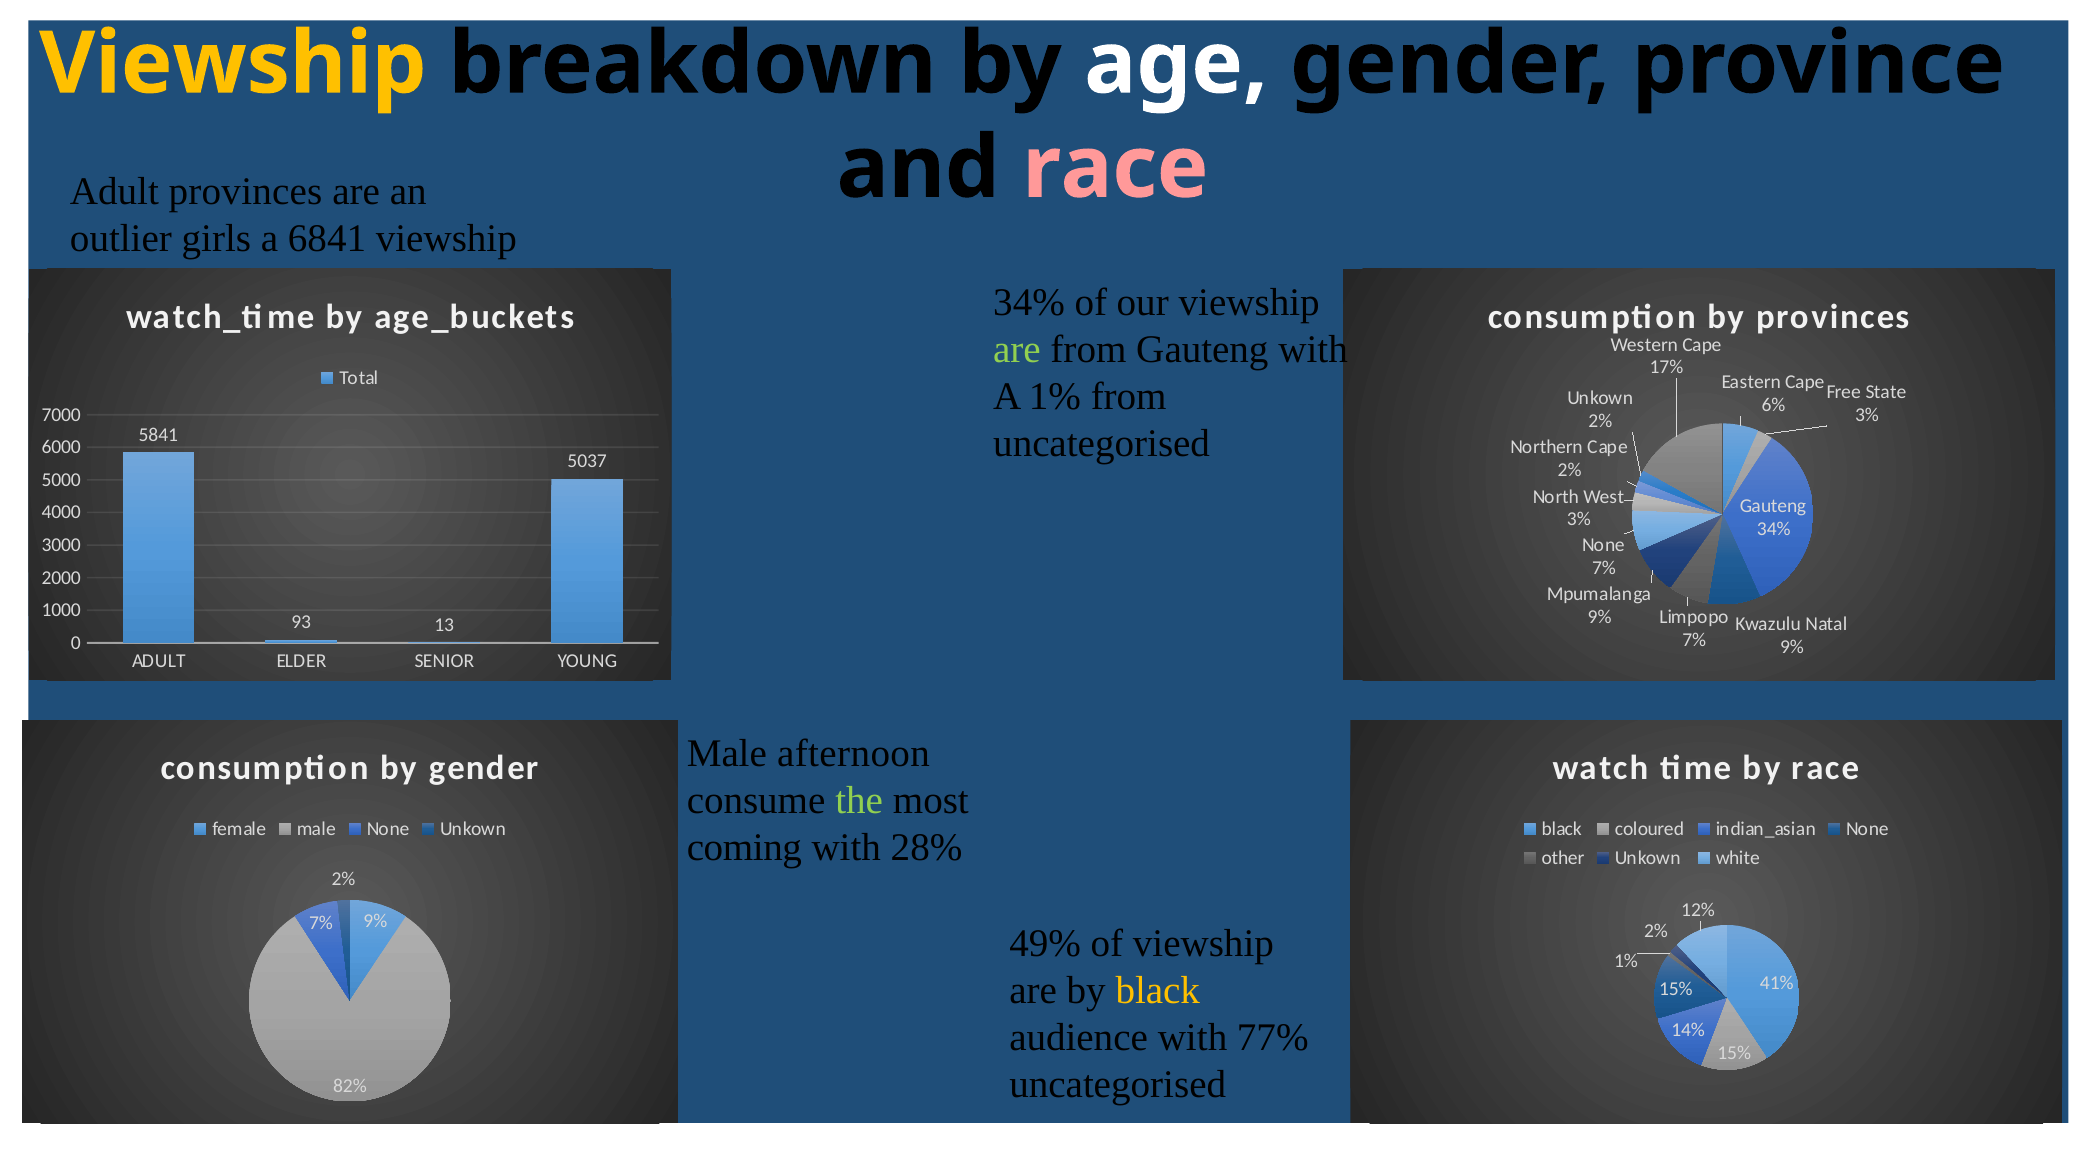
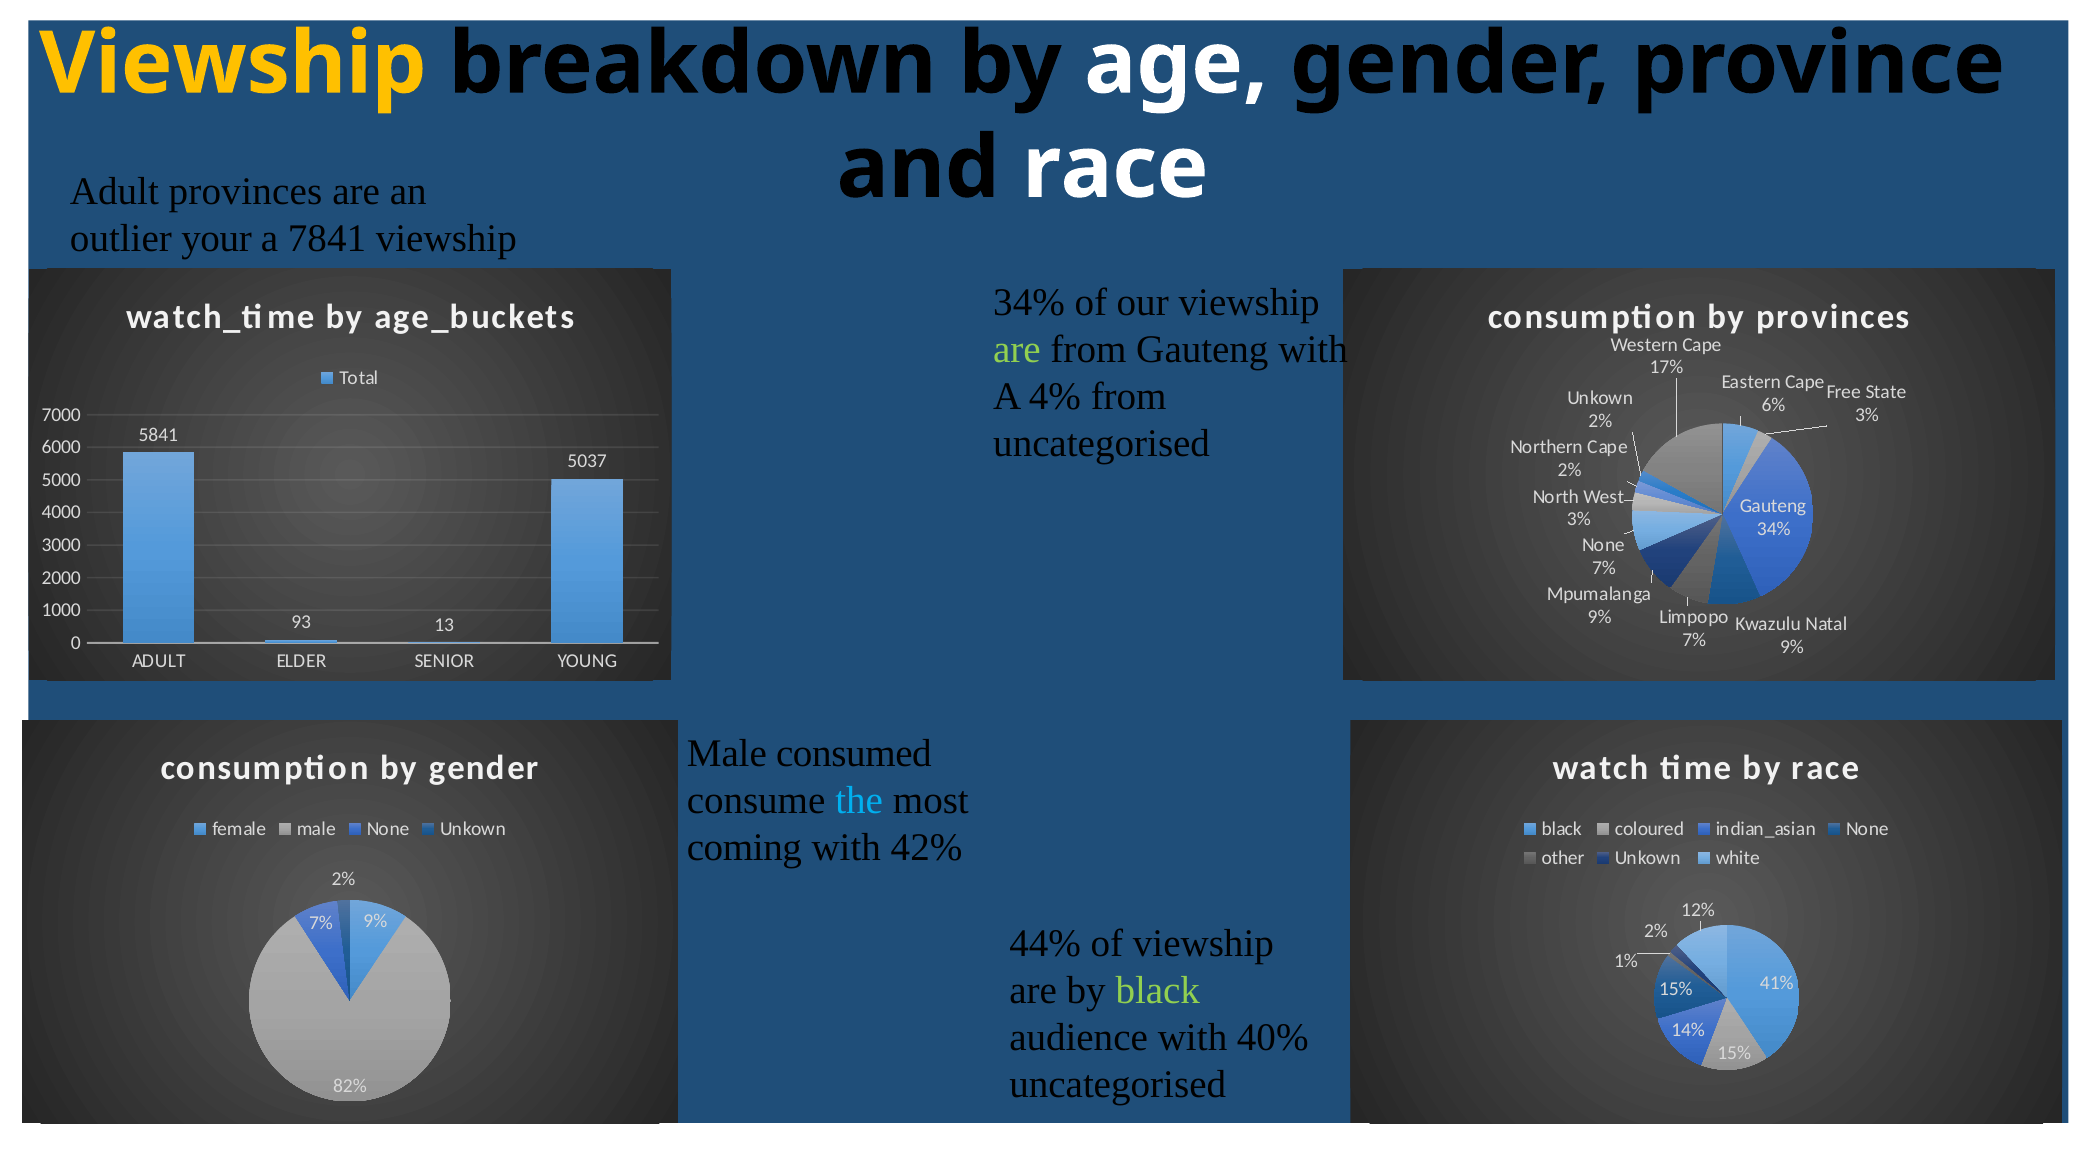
race colour: pink -> white (1115, 168)
girls: girls -> your (217, 239)
6841: 6841 -> 7841 (327, 239)
A 1%: 1% -> 4% (1055, 397)
afternoon: afternoon -> consumed (854, 754)
the colour: light green -> light blue (859, 801)
28%: 28% -> 42% (927, 848)
49%: 49% -> 44% (1045, 944)
black colour: yellow -> light green (1158, 991)
77%: 77% -> 40% (1273, 1038)
